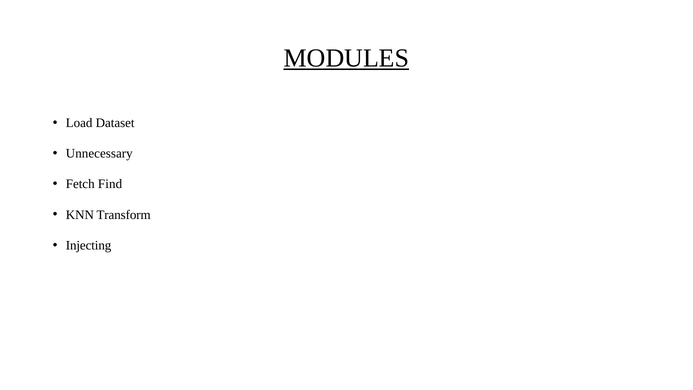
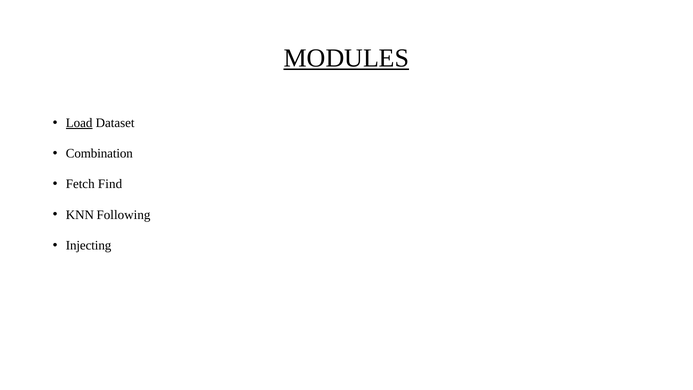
Load underline: none -> present (79, 123)
Unnecessary: Unnecessary -> Combination (99, 153)
Transform: Transform -> Following (123, 215)
